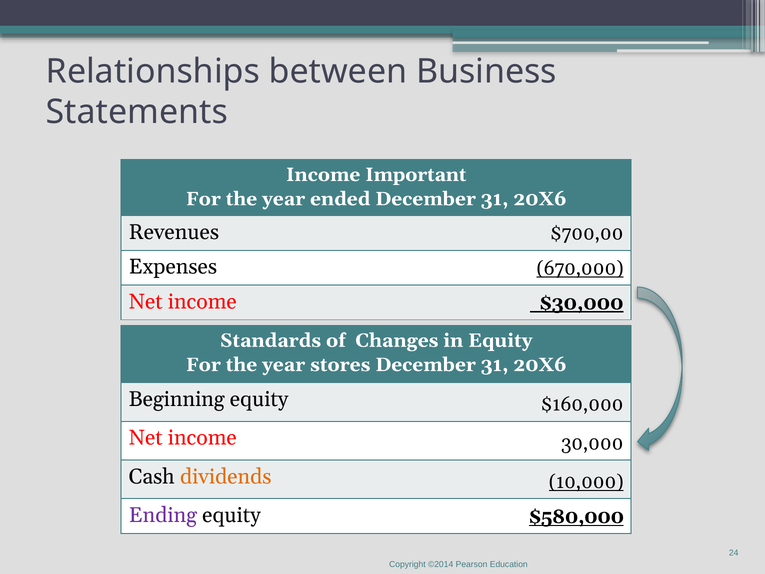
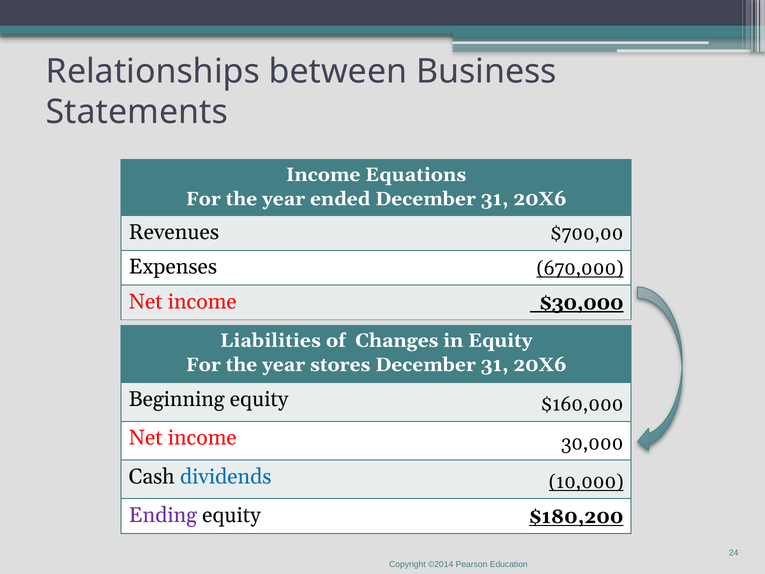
Important: Important -> Equations (416, 175)
Standards: Standards -> Liabilities (270, 340)
dividends colour: orange -> blue (226, 476)
$580,000: $580,000 -> $180,200 (576, 516)
